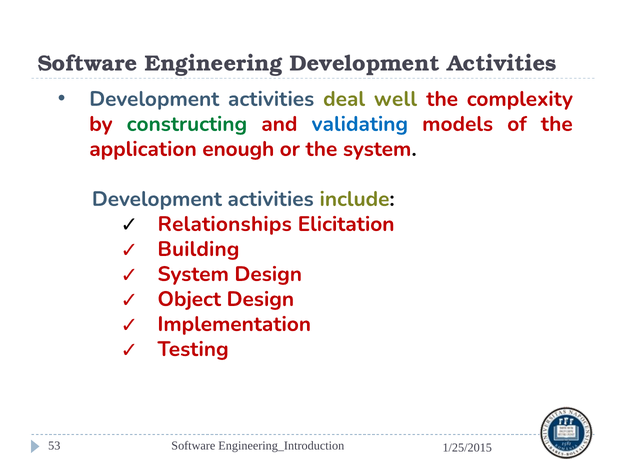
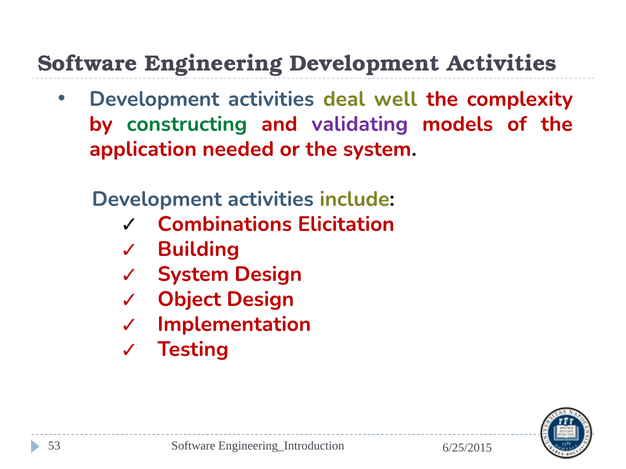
validating colour: blue -> purple (360, 124)
enough: enough -> needed (238, 149)
Relationships: Relationships -> Combinations (225, 224)
1/25/2015: 1/25/2015 -> 6/25/2015 (467, 448)
